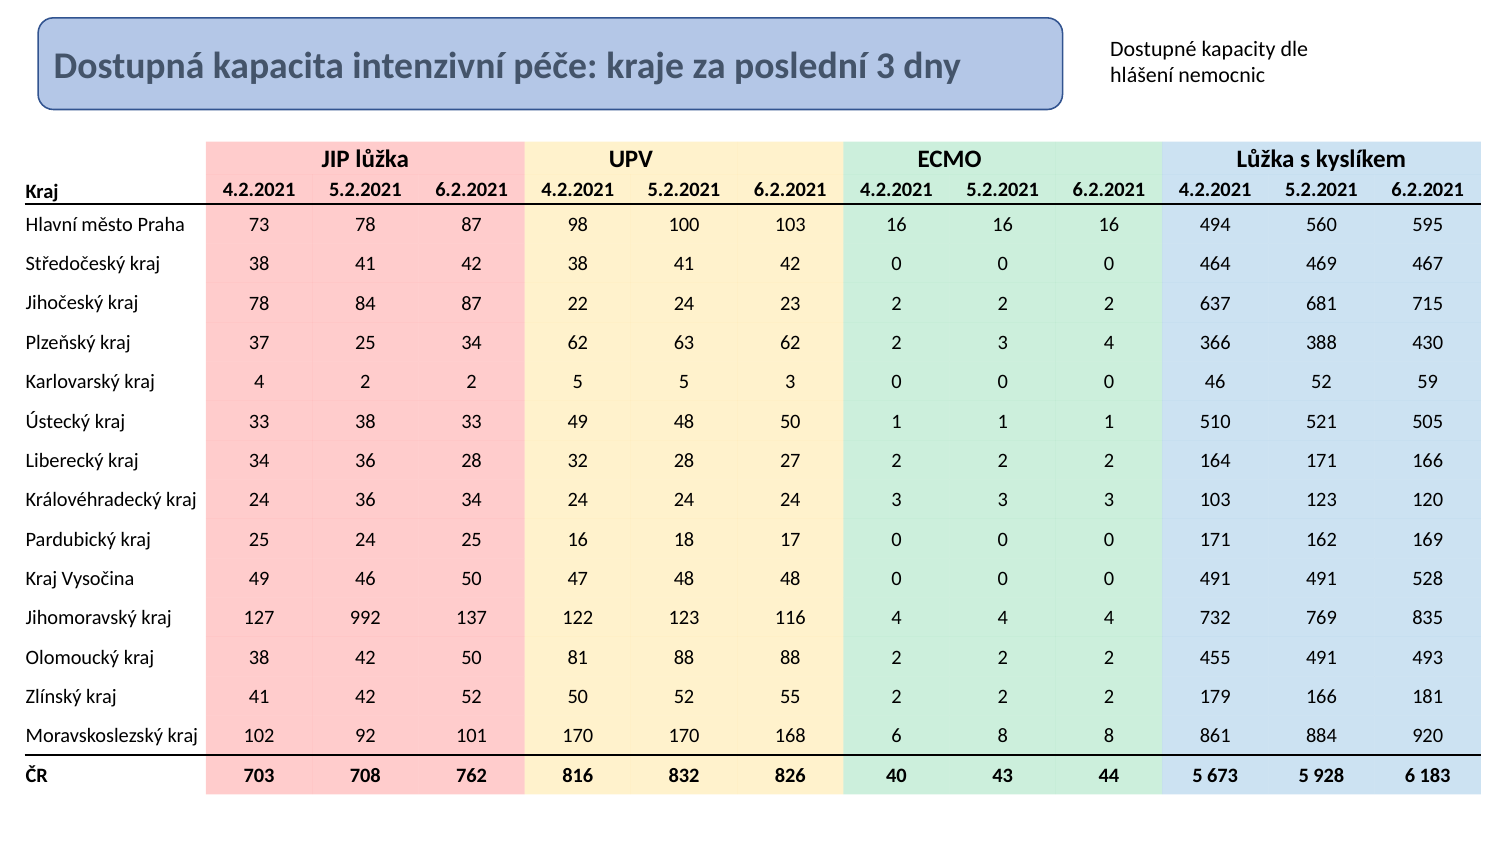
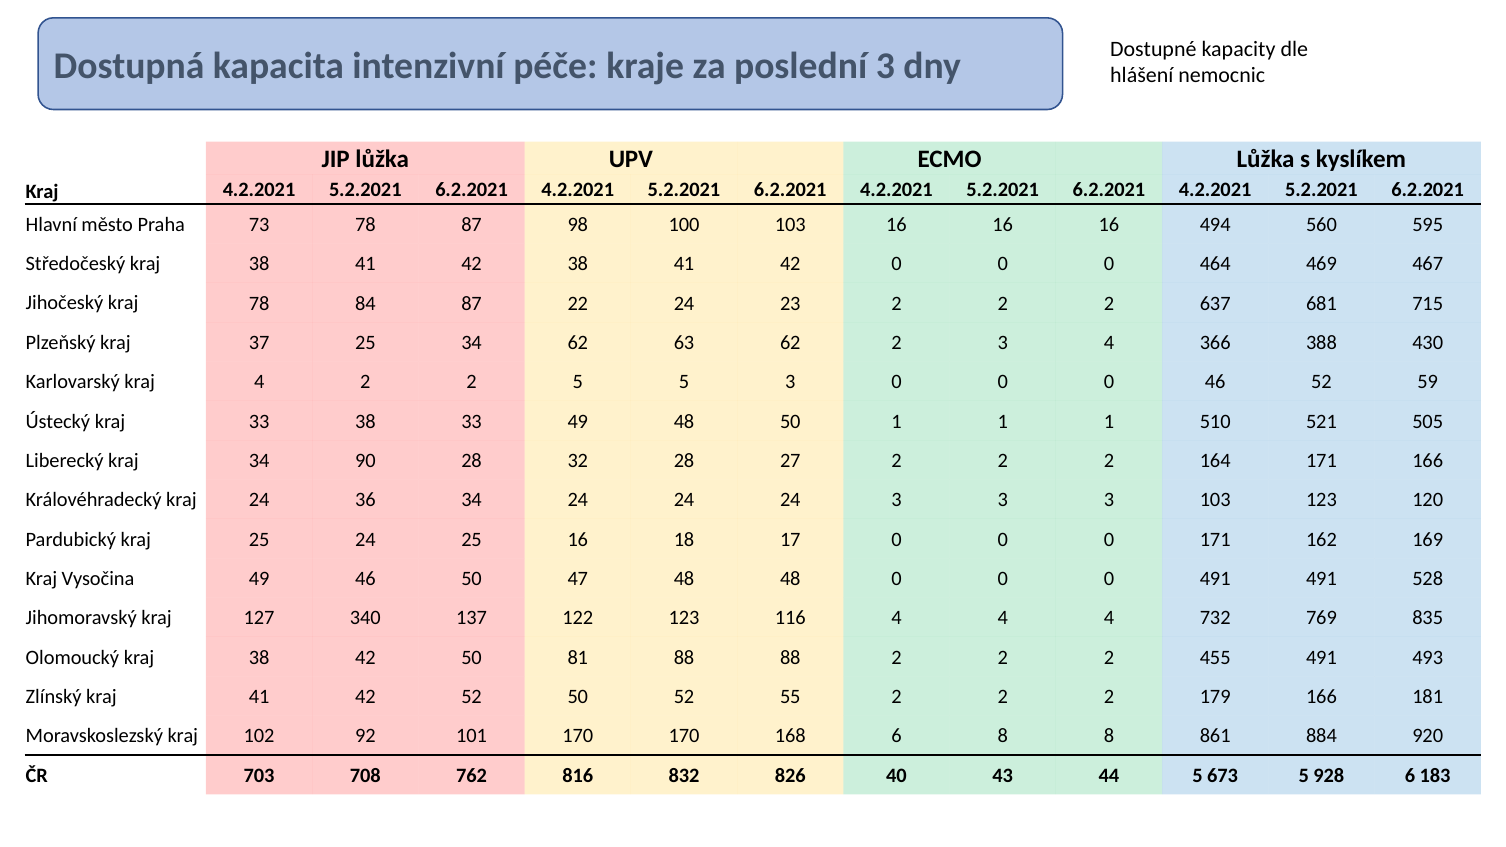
34 36: 36 -> 90 (365, 461)
992: 992 -> 340 (365, 618)
